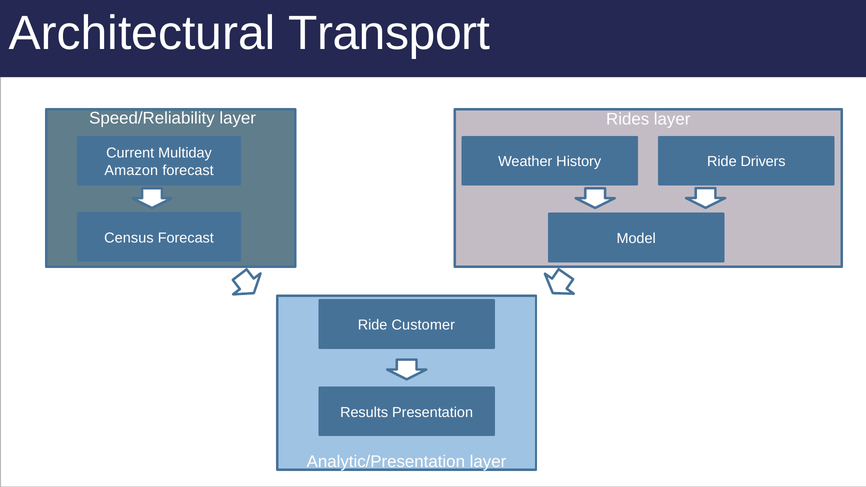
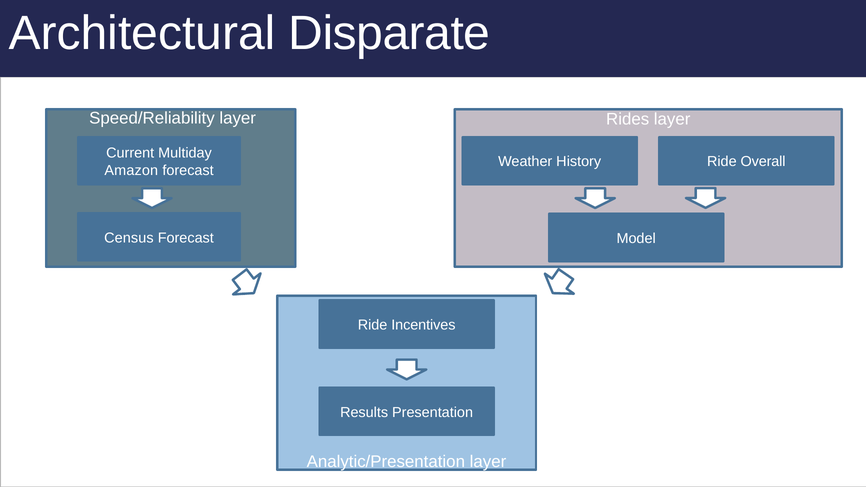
Transport: Transport -> Disparate (389, 33)
Drivers: Drivers -> Overall (763, 162)
Customer: Customer -> Incentives (423, 325)
